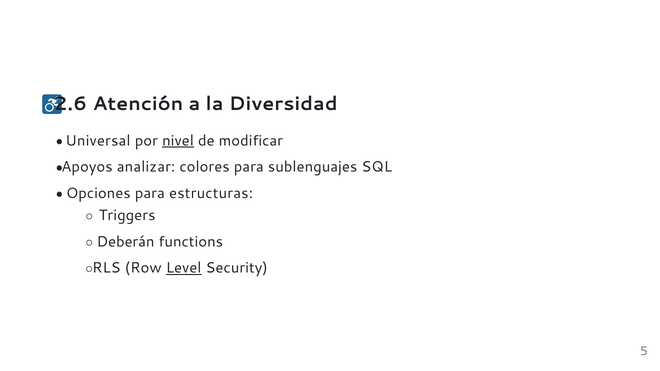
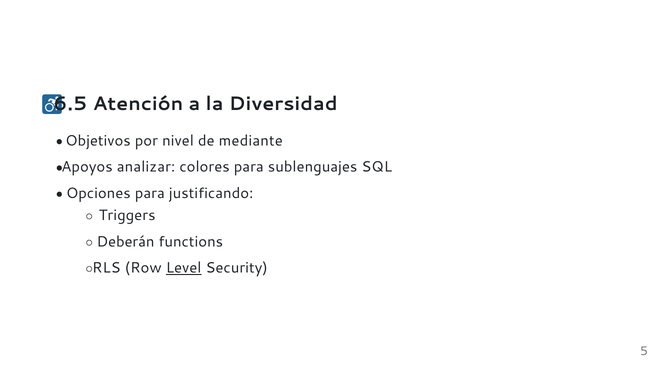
2.6: 2.6 -> 6.5 (70, 104)
Universal: Universal -> Objetivos (98, 141)
nivel underline: present -> none (178, 141)
modificar: modificar -> mediante (251, 141)
estructuras: estructuras -> justificando (211, 193)
